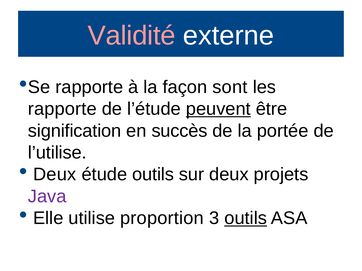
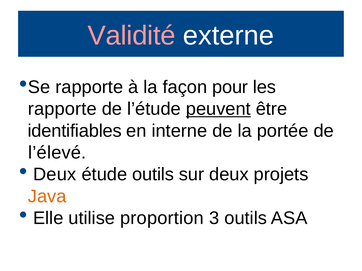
sont: sont -> pour (230, 87)
signification: signification -> identifiables (75, 131)
succès: succès -> interne (179, 131)
l’utilise: l’utilise -> l’élevé (57, 153)
Java colour: purple -> orange (47, 197)
outils underline: present -> none (246, 219)
